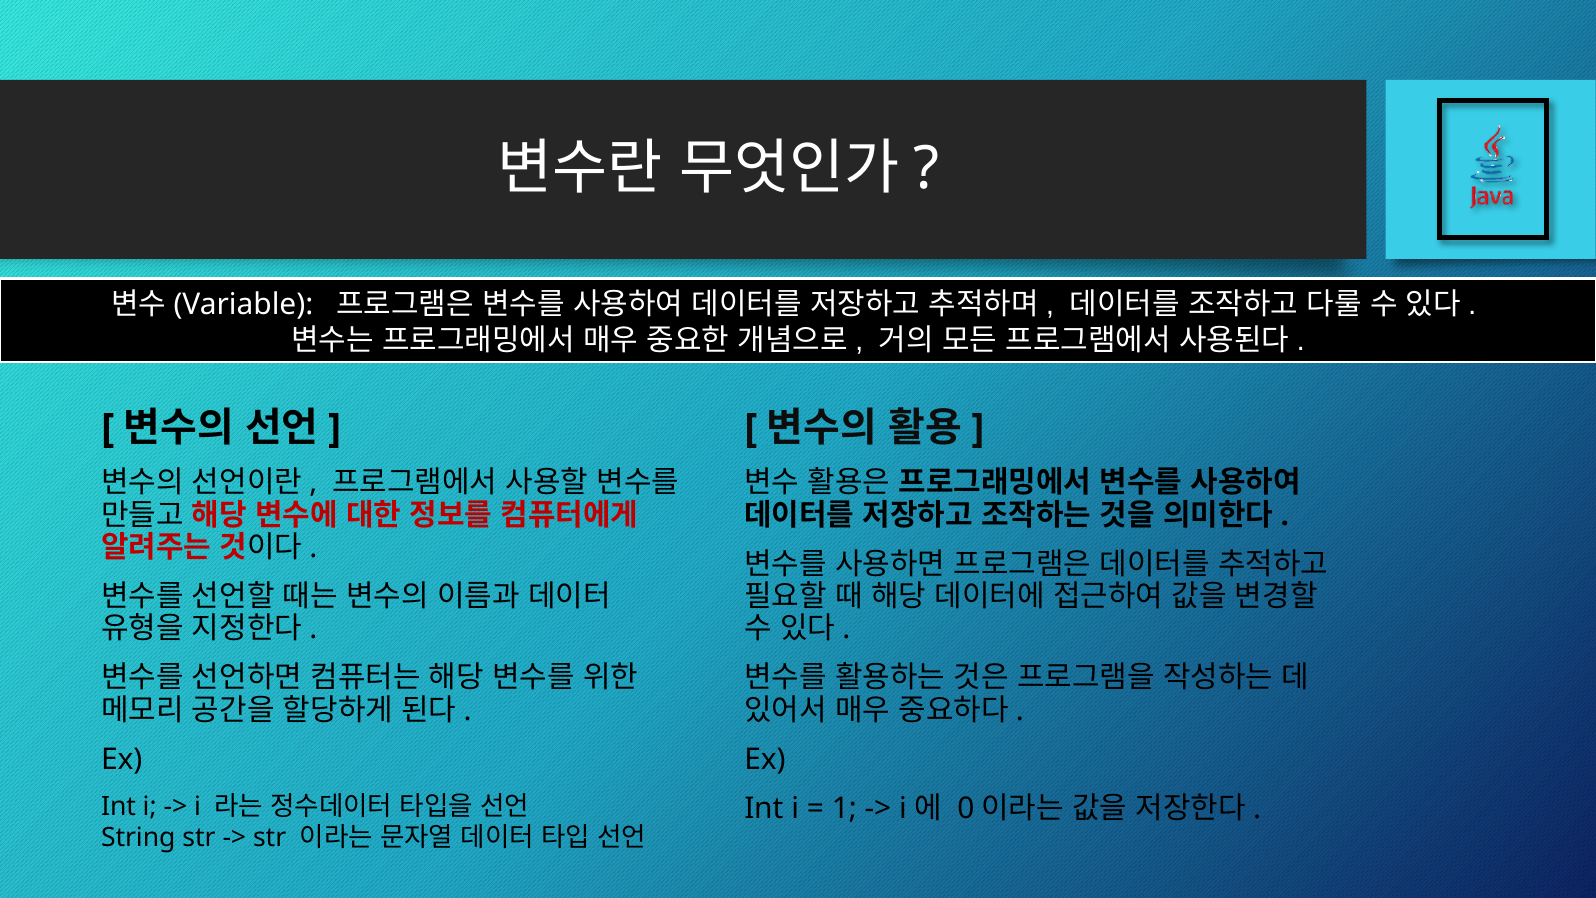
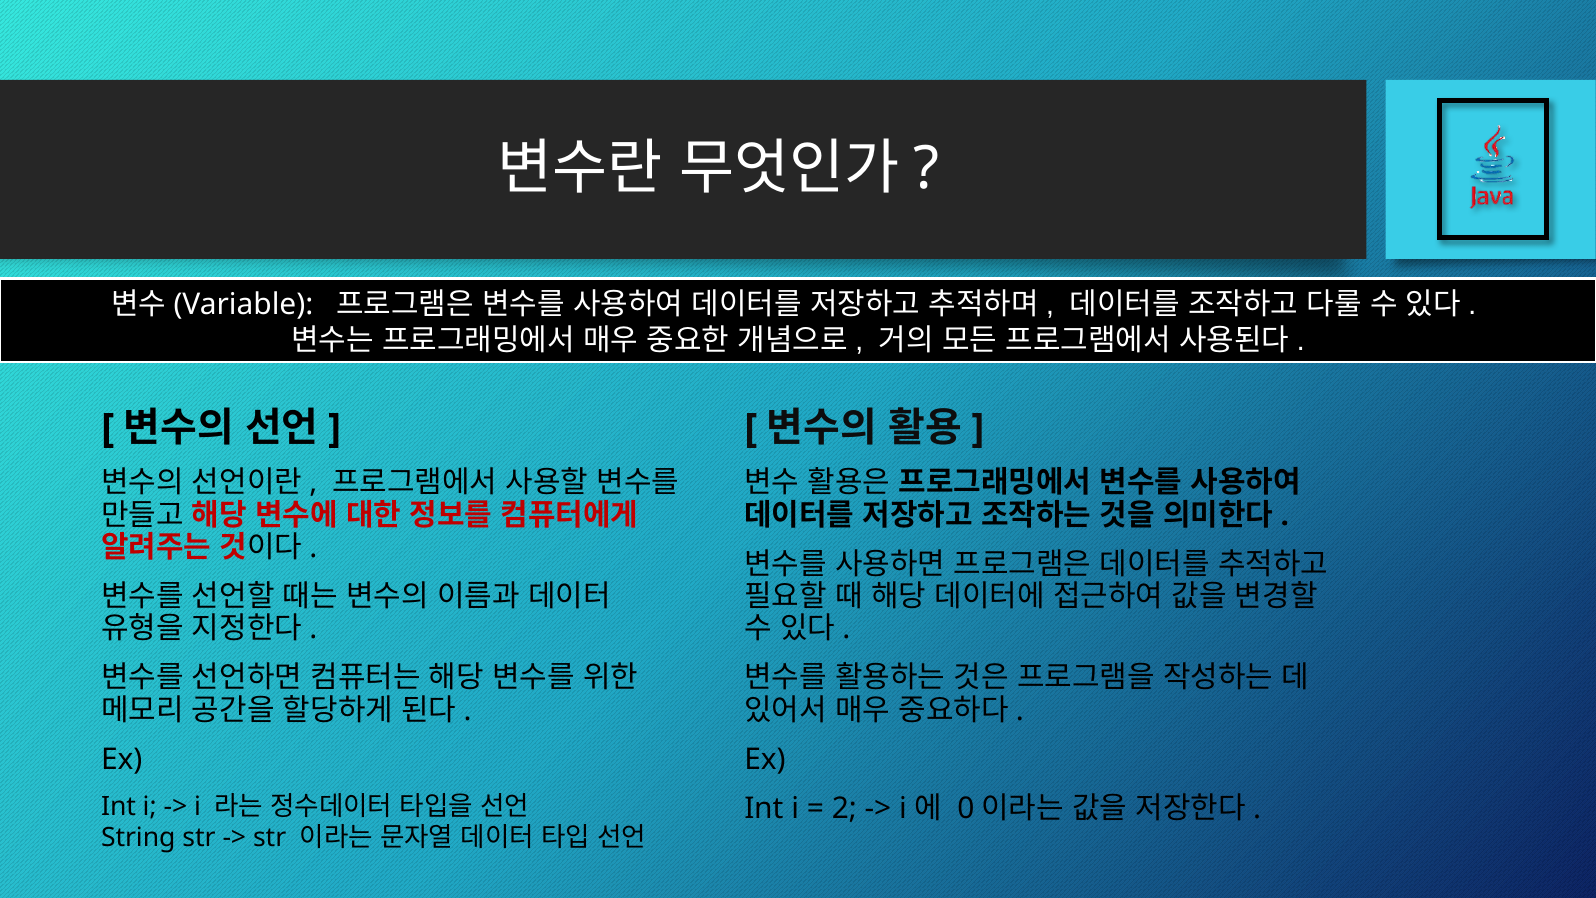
1: 1 -> 2 (844, 808)
